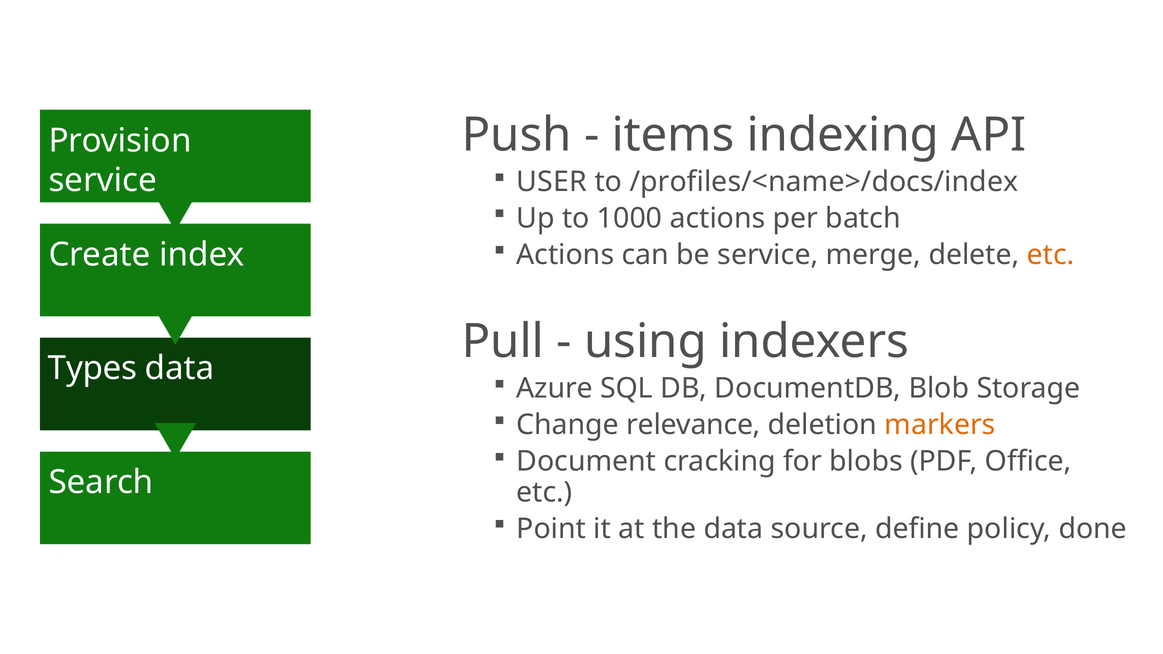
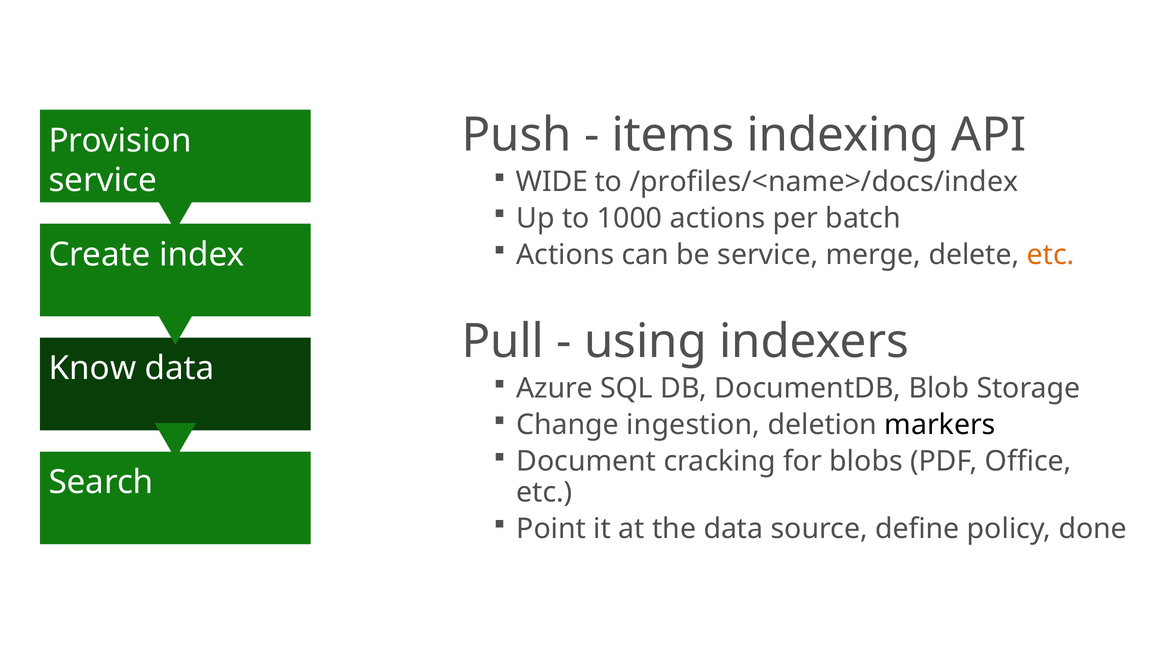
USER: USER -> WIDE (552, 182)
Types: Types -> Know (92, 369)
relevance: relevance -> ingestion (693, 425)
markers colour: orange -> black (940, 425)
